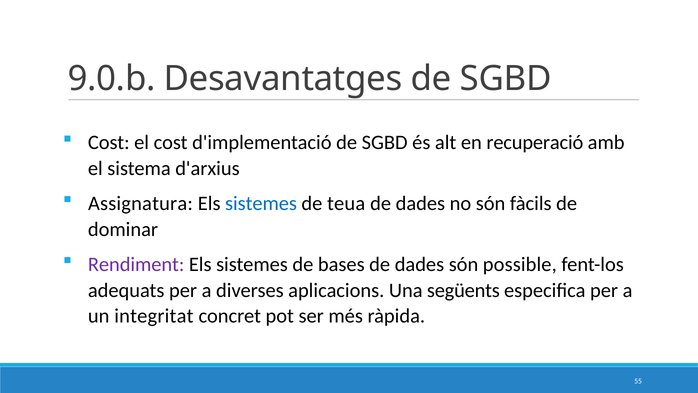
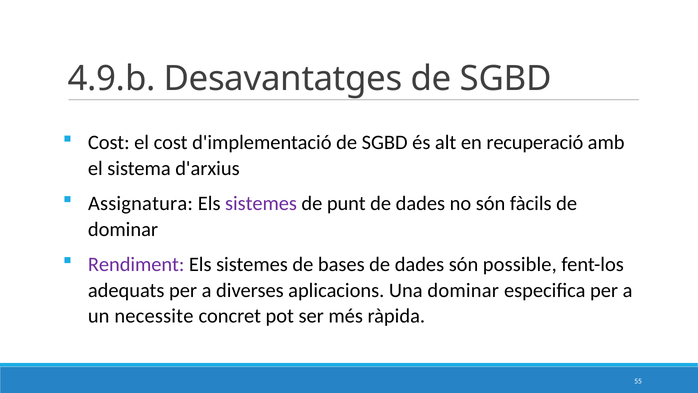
9.0.b: 9.0.b -> 4.9.b (112, 78)
sistemes colour: blue -> purple (261, 203)
teua: teua -> punt (346, 203)
Una següents: següents -> dominar (463, 290)
integritat: integritat -> necessite (154, 316)
